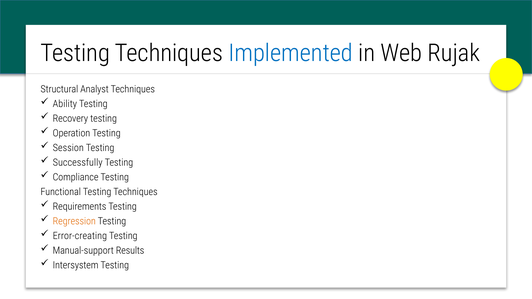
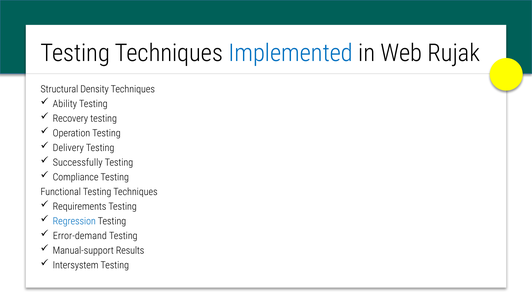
Analyst: Analyst -> Density (94, 89)
Session: Session -> Delivery (68, 148)
Regression colour: orange -> blue (74, 221)
Error-creating: Error-creating -> Error-demand (80, 236)
